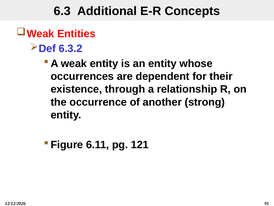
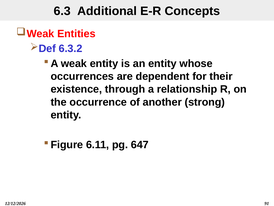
121: 121 -> 647 (140, 144)
